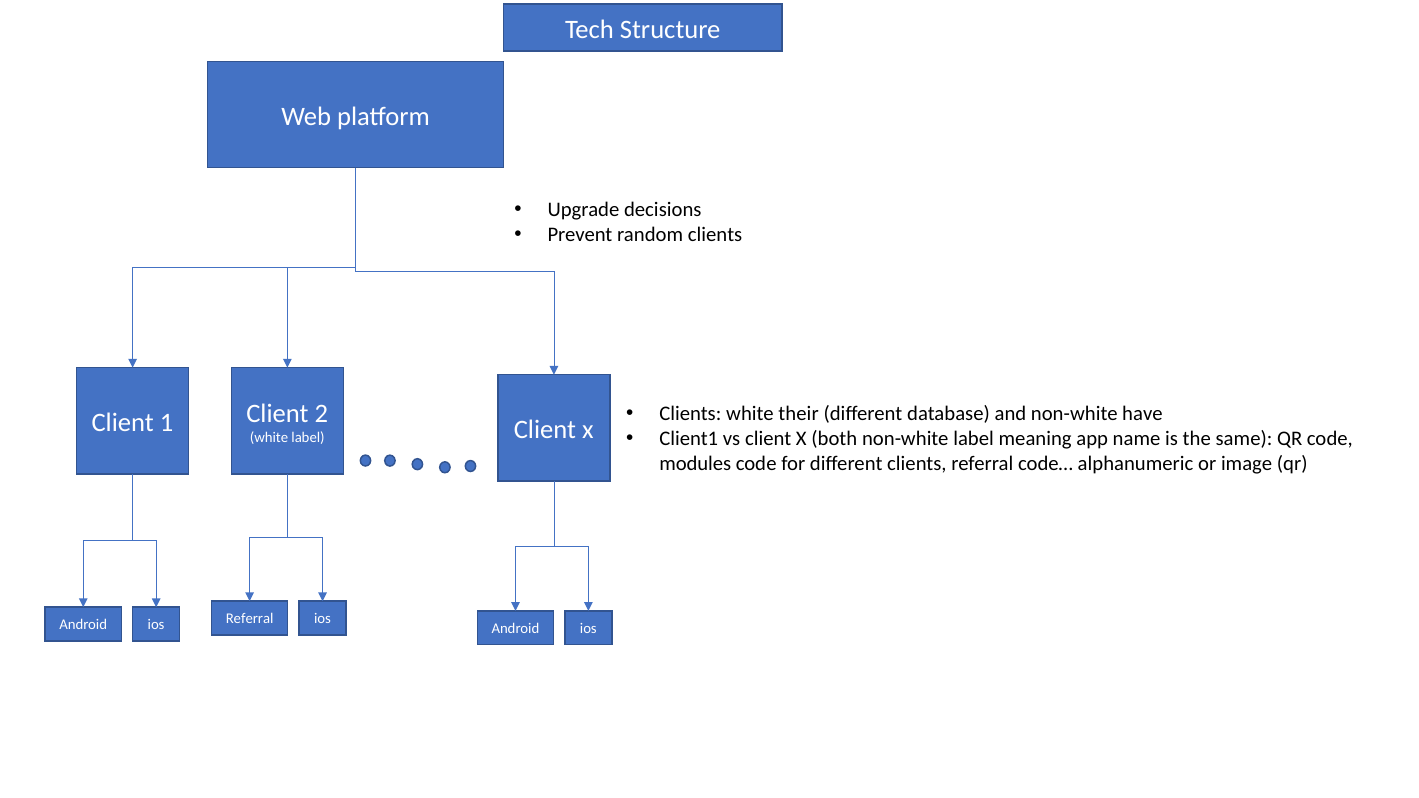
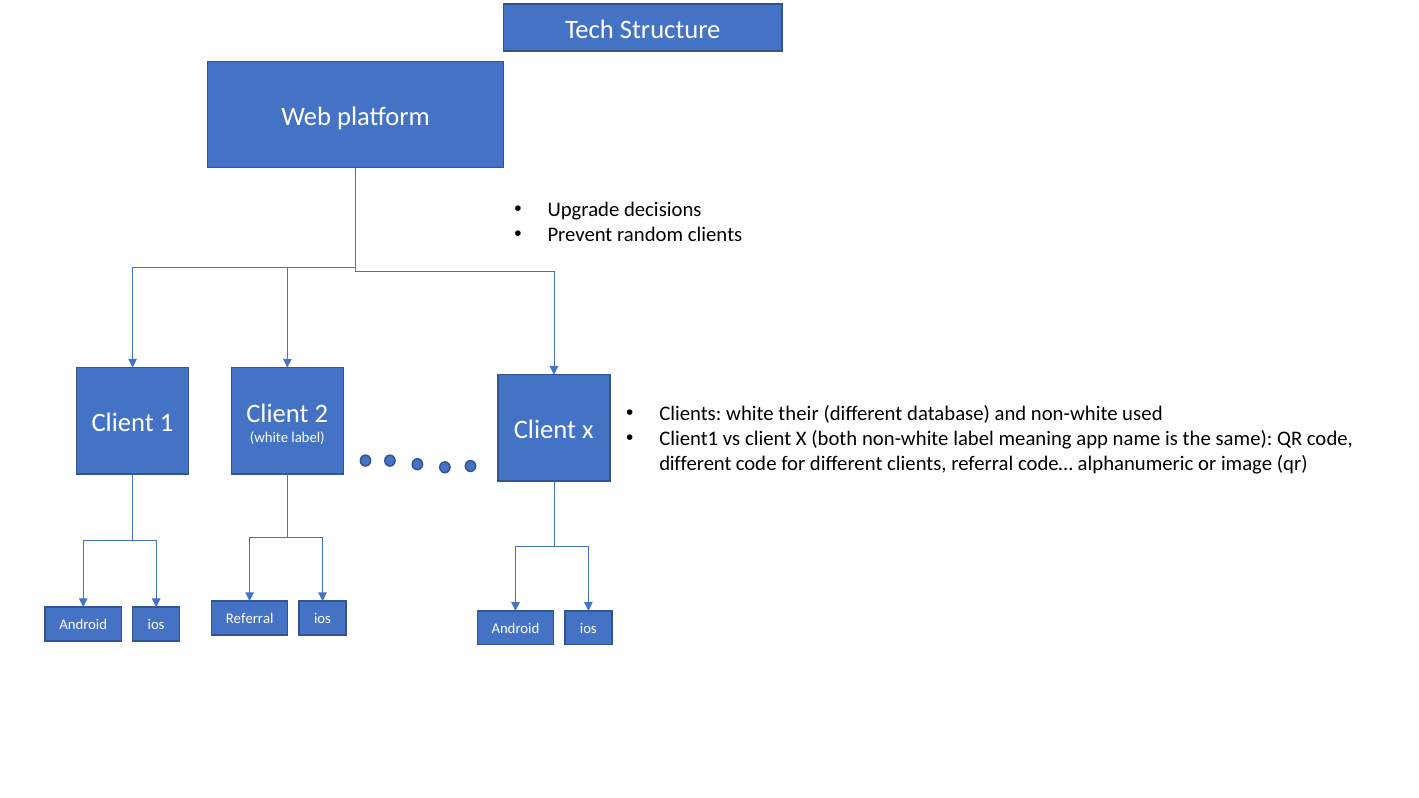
have: have -> used (1142, 414)
modules: modules -> different (695, 464)
